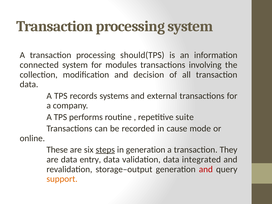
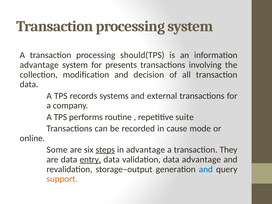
connected: connected -> advantage (39, 65)
modules: modules -> presents (121, 65)
These: These -> Some (57, 150)
in generation: generation -> advantage (146, 150)
entry underline: none -> present (90, 159)
data integrated: integrated -> advantage (201, 159)
and colour: red -> blue (206, 169)
